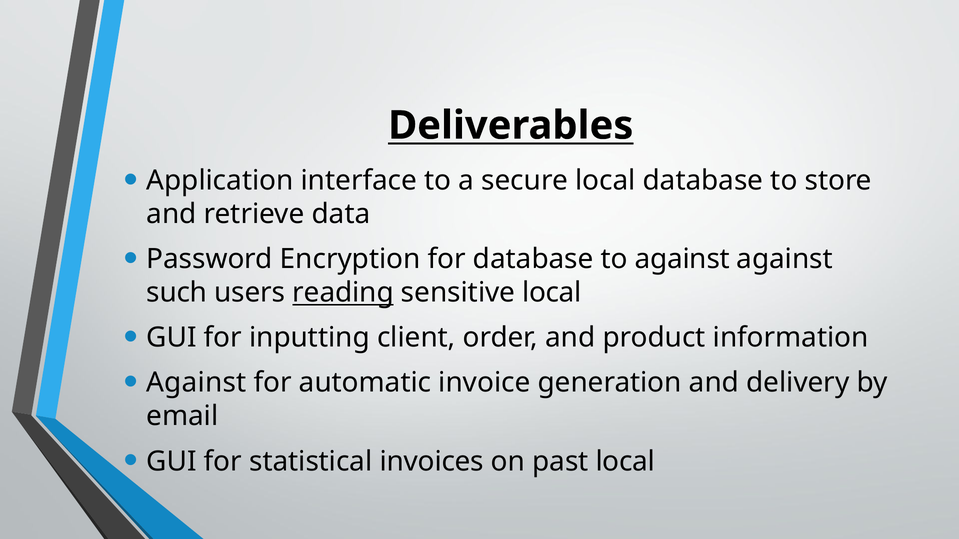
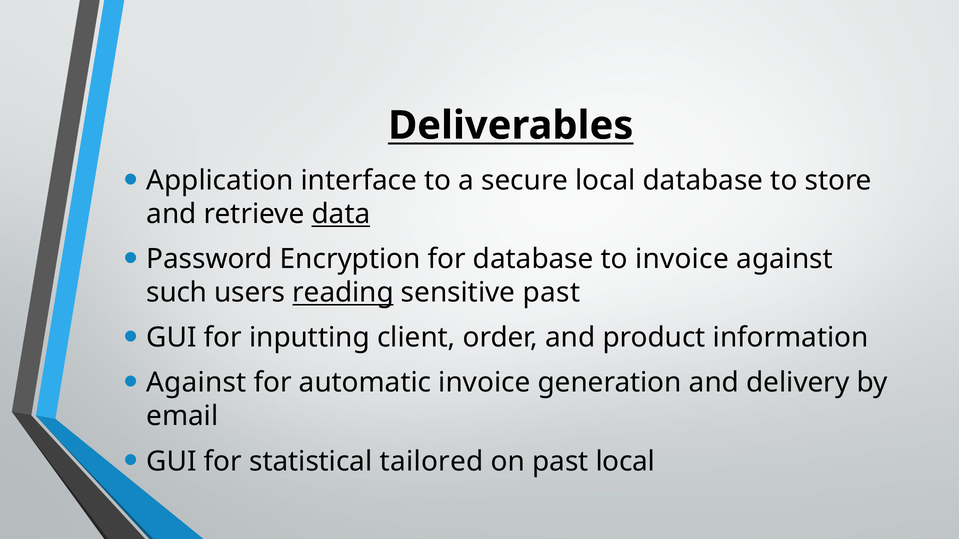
data underline: none -> present (341, 214)
to against: against -> invoice (682, 259)
sensitive local: local -> past (552, 293)
invoices: invoices -> tailored (432, 462)
